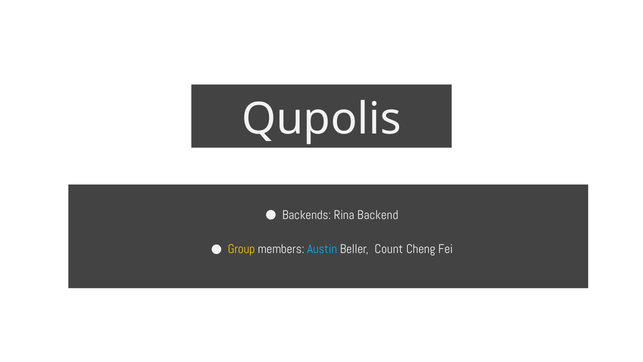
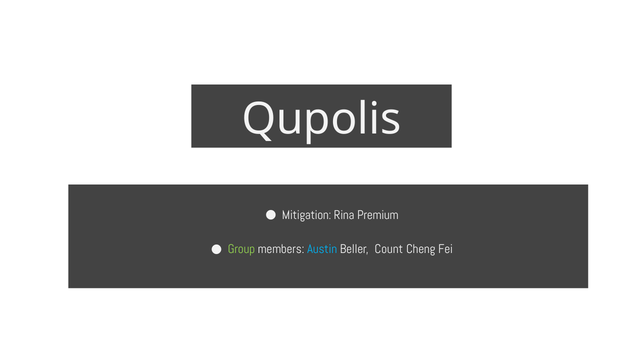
Backends: Backends -> Mitigation (307, 215)
Backend: Backend -> Premium (378, 215)
Group colour: yellow -> light green (241, 249)
